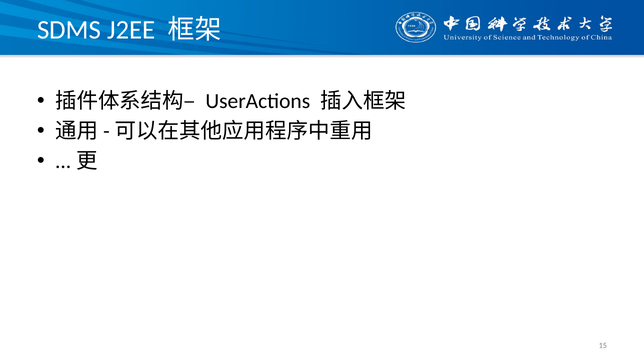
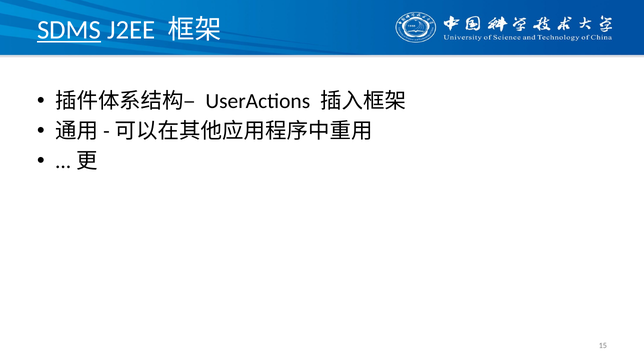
SDMS underline: none -> present (69, 30)
